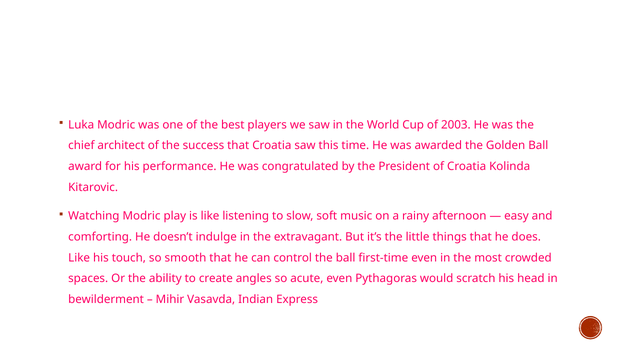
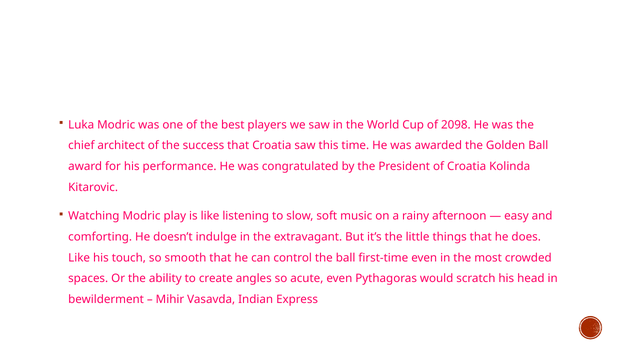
2003: 2003 -> 2098 (456, 125)
